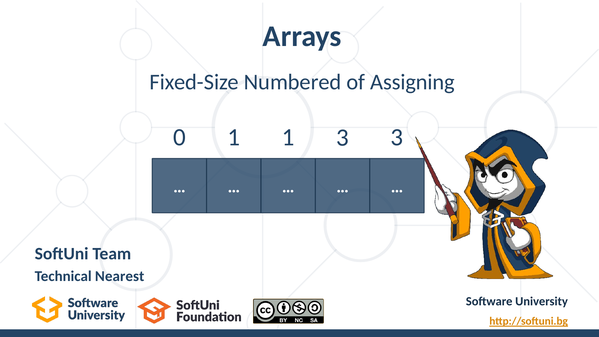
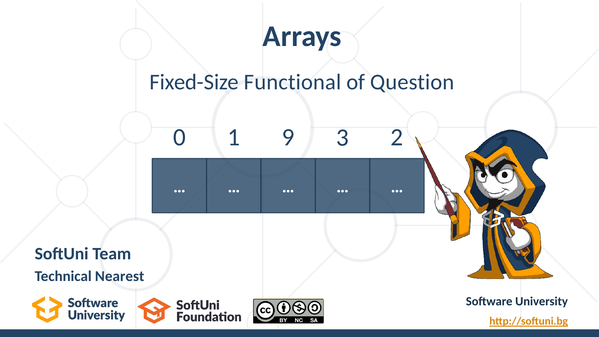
Numbered: Numbered -> Functional (293, 82)
Assigning: Assigning -> Question (412, 82)
1 1: 1 -> 9 (288, 137)
3 3: 3 -> 2 (397, 137)
